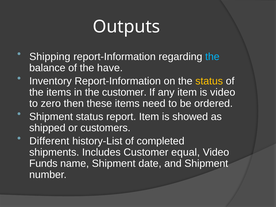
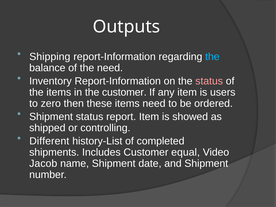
the have: have -> need (110, 68)
status colour: yellow -> pink (209, 81)
is video: video -> users (223, 92)
customers: customers -> controlling (105, 128)
Funds: Funds -> Jacob (43, 164)
